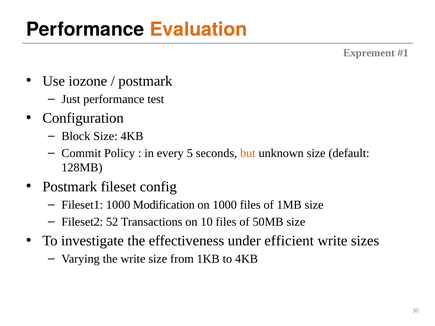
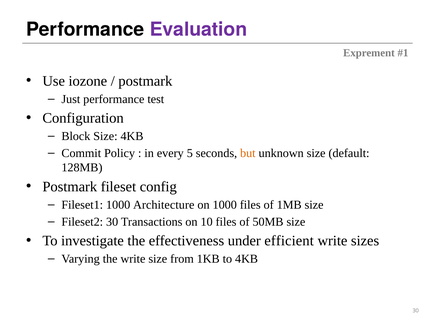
Evaluation colour: orange -> purple (198, 29)
Modification: Modification -> Architecture (164, 205)
Fileset2 52: 52 -> 30 (112, 222)
